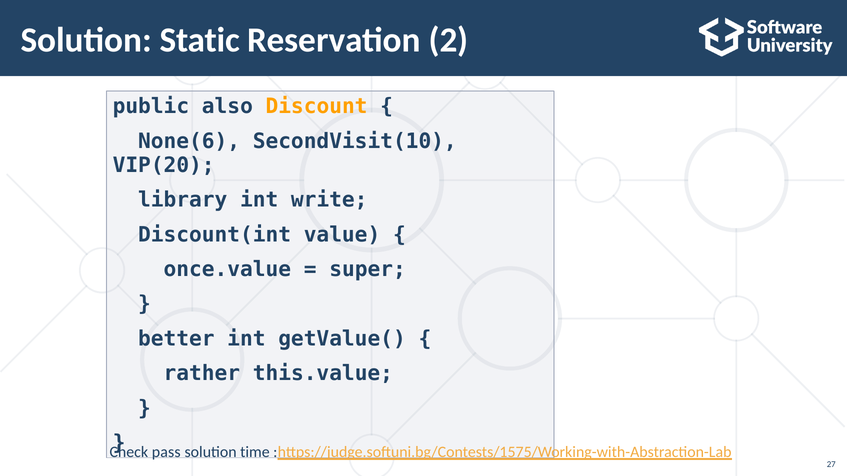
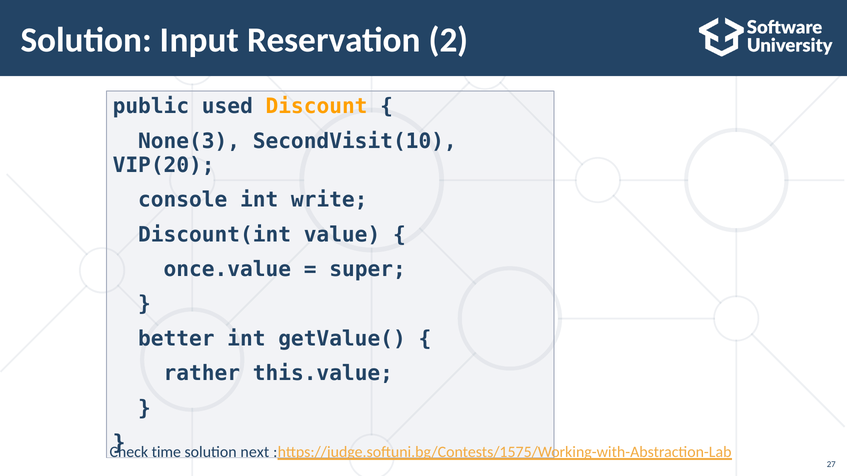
Static: Static -> Input (199, 40)
also: also -> used (227, 106)
None(6: None(6 -> None(3 (189, 141)
library: library -> console (183, 200)
pass: pass -> time (166, 453)
time: time -> next (255, 453)
